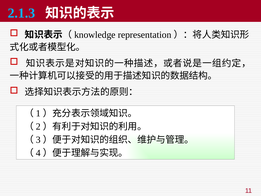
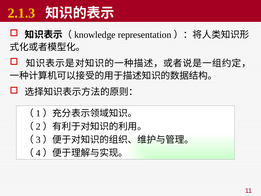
2.1.3 colour: light blue -> yellow (21, 13)
